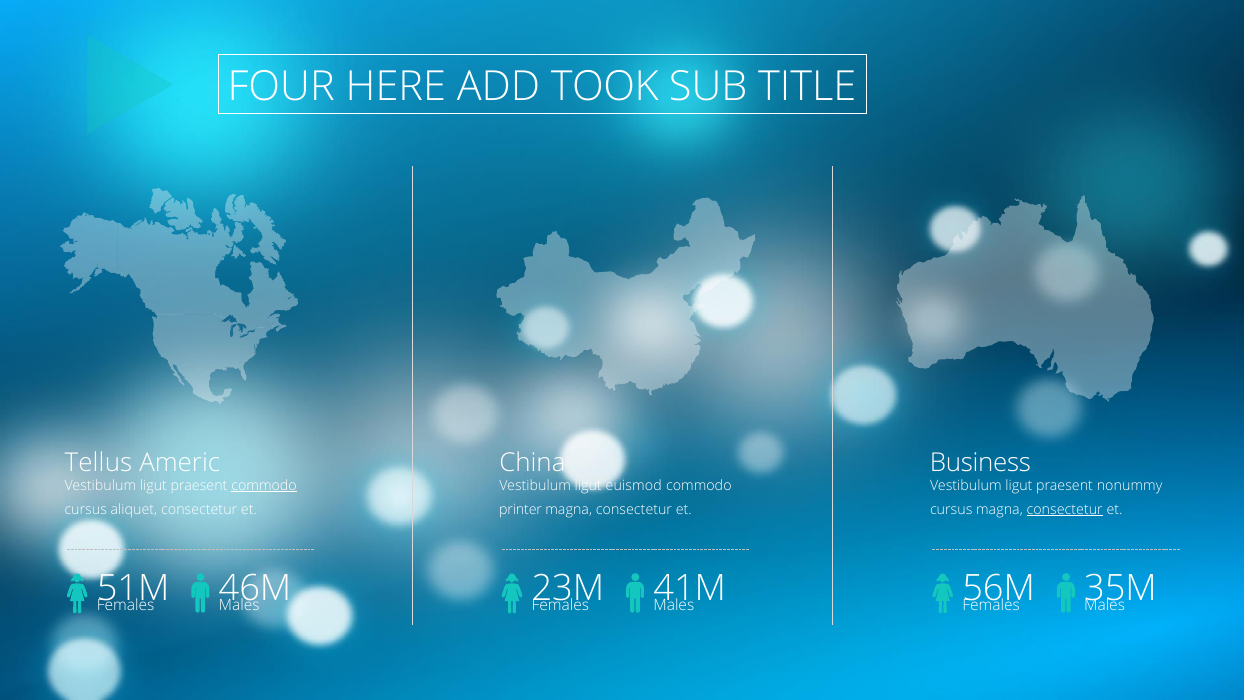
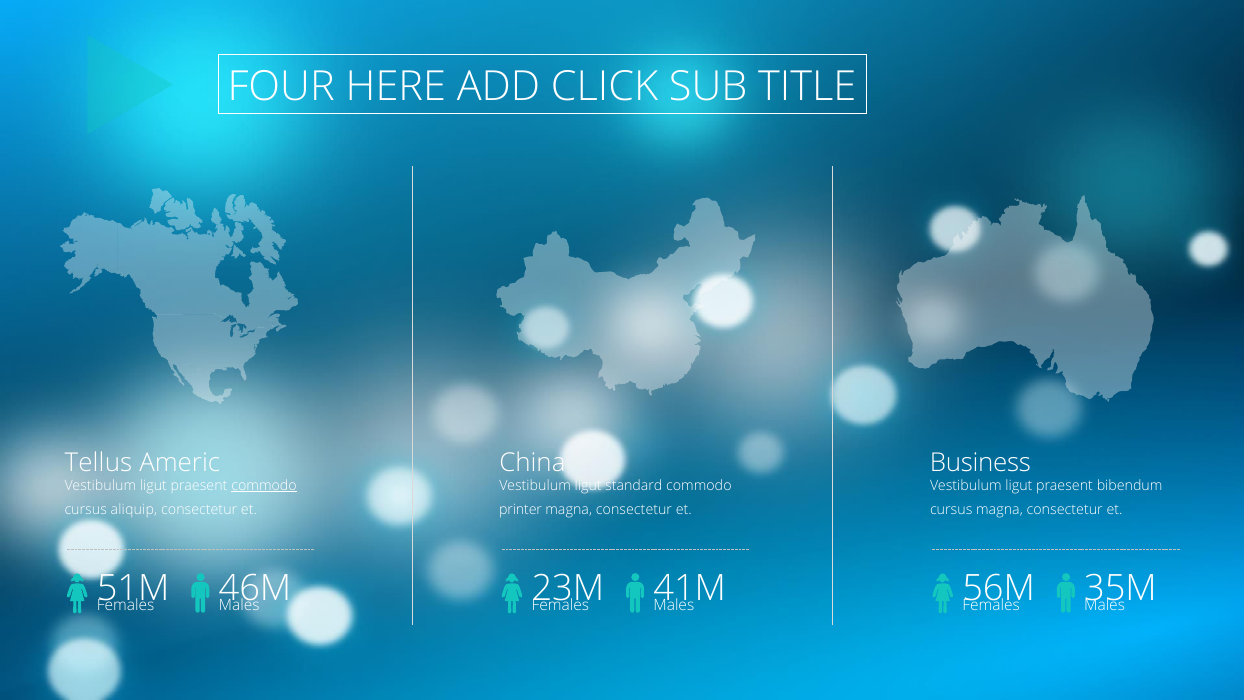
TOOK: TOOK -> CLICK (605, 87)
euismod: euismod -> standard (634, 486)
nonummy: nonummy -> bibendum (1130, 486)
aliquet: aliquet -> aliquip (134, 509)
consectetur underline: present -> none (1065, 509)
